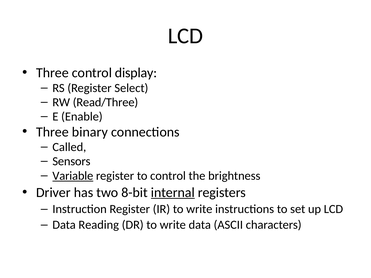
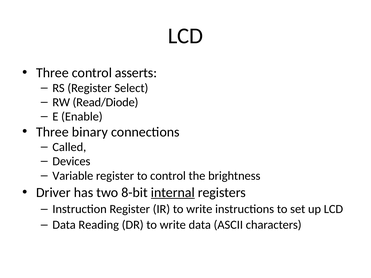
display: display -> asserts (136, 73)
Read/Three: Read/Three -> Read/Diode (105, 102)
Sensors: Sensors -> Devices (71, 162)
Variable underline: present -> none (73, 176)
